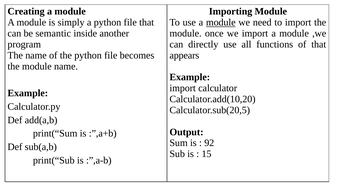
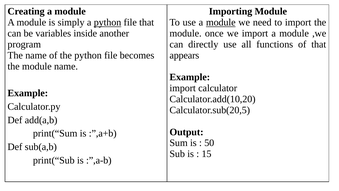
python underline: none -> present (108, 22)
semantic: semantic -> variables (53, 33)
92: 92 -> 50 (209, 143)
